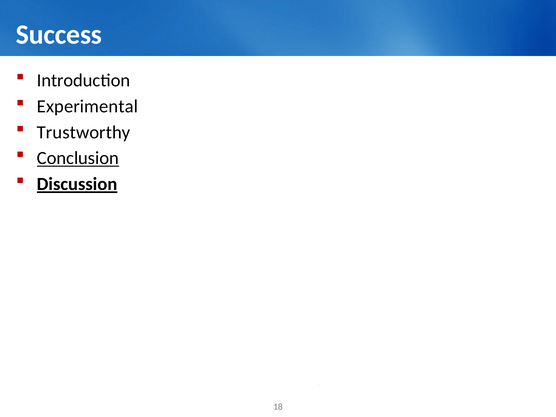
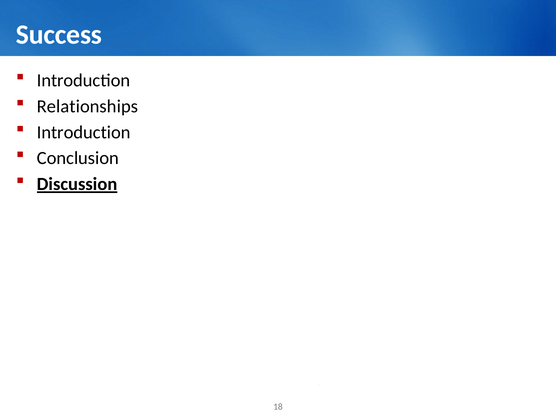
Experimental: Experimental -> Relationships (87, 106)
Trustworthy: Trustworthy -> Introduction (84, 132)
Conclusion underline: present -> none (78, 158)
